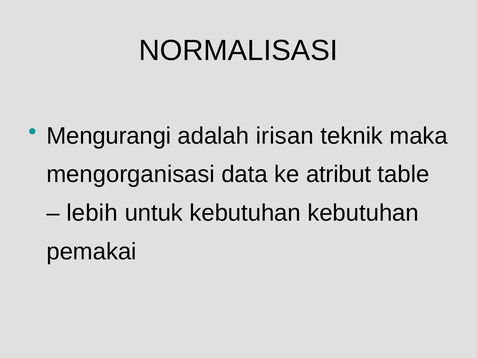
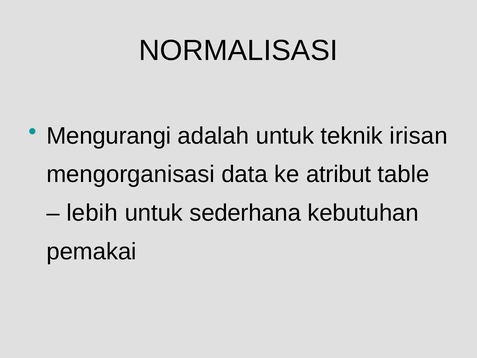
adalah irisan: irisan -> untuk (285, 136)
maka: maka -> irisan (419, 136)
untuk kebutuhan: kebutuhan -> sederhana (245, 213)
